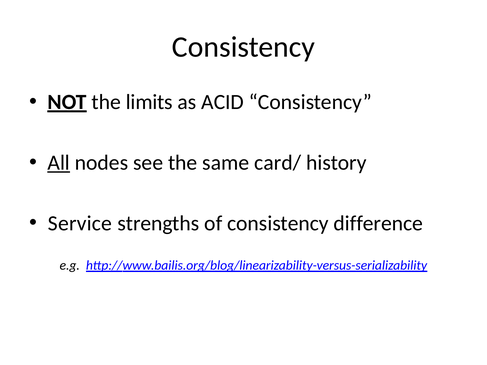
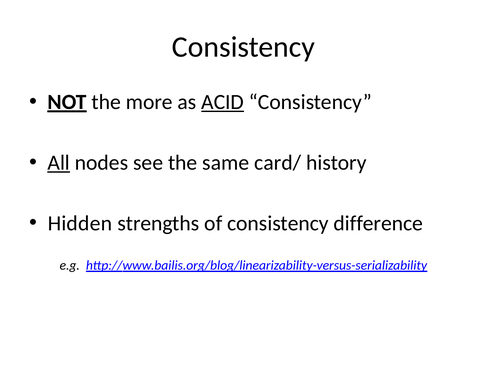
limits: limits -> more (149, 102)
ACID underline: none -> present (223, 102)
Service: Service -> Hidden (80, 223)
